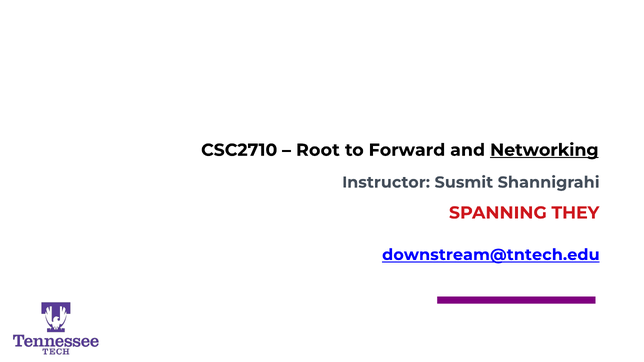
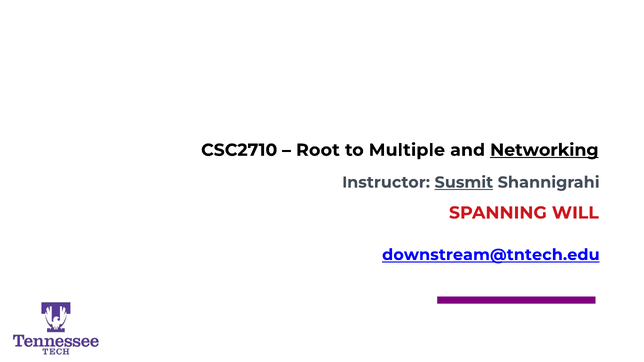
Forward: Forward -> Multiple (407, 150)
Susmit underline: none -> present (464, 183)
THEY: THEY -> WILL (575, 213)
